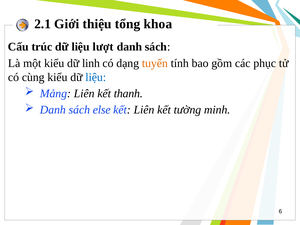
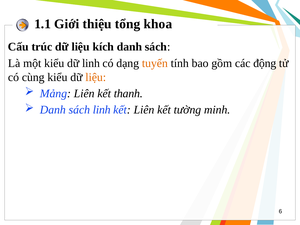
2.1: 2.1 -> 1.1 (43, 24)
lượt: lượt -> kích (103, 47)
phục: phục -> động (265, 63)
liệu colour: blue -> orange (96, 77)
sách else: else -> linh (102, 110)
